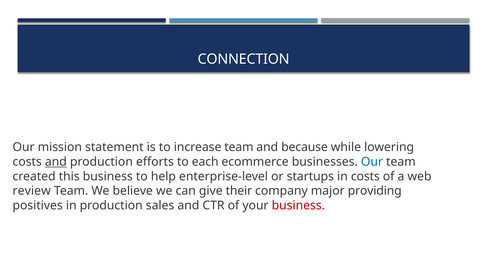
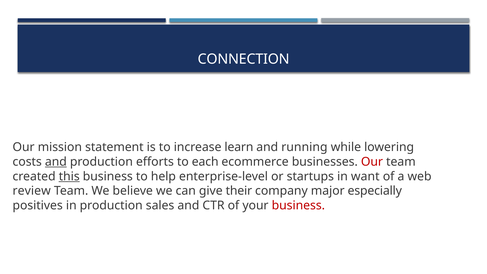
increase team: team -> learn (239, 147)
because: because -> running (304, 147)
Our colour: blue -> red (372, 162)
this underline: none -> present (69, 176)
in costs: costs -> want (365, 176)
providing: providing -> especially (375, 191)
